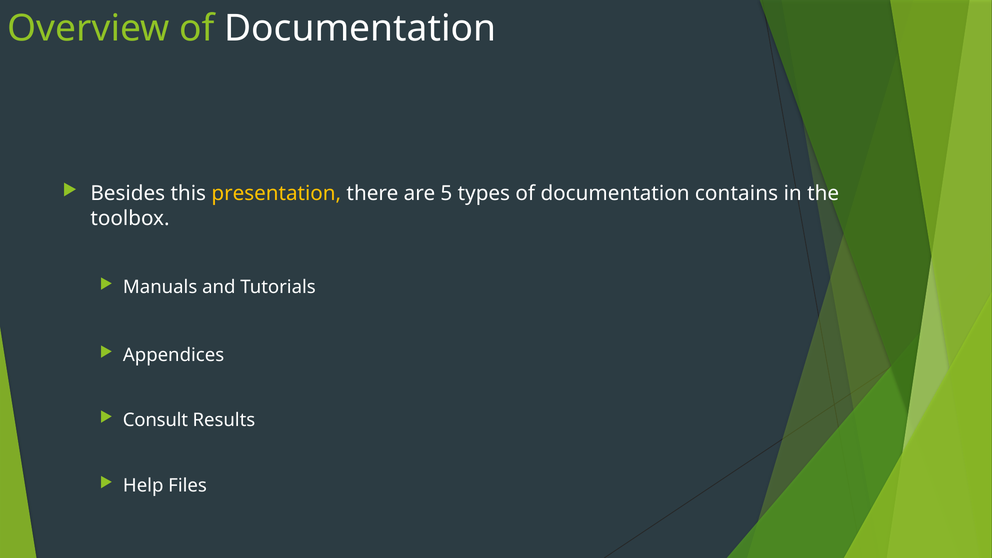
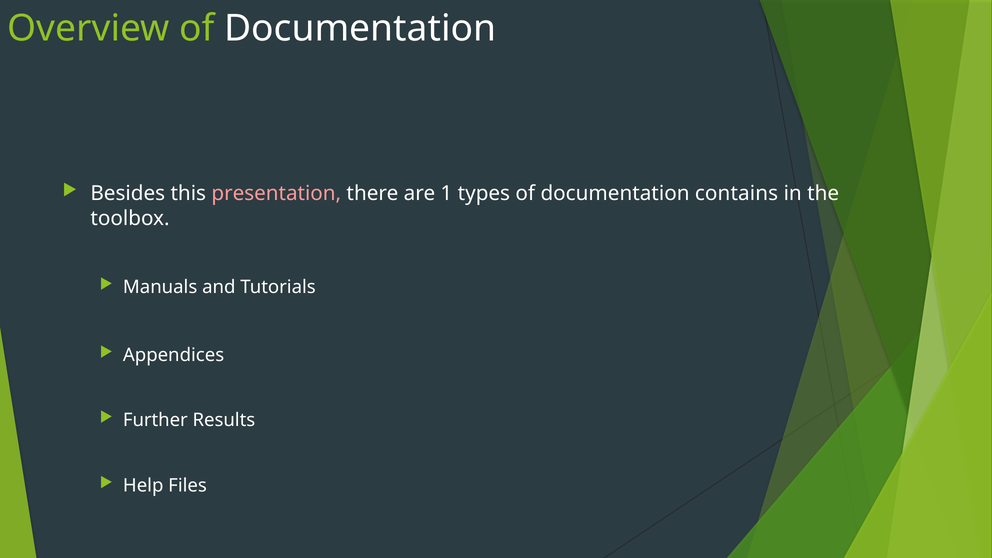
presentation colour: yellow -> pink (276, 193)
5: 5 -> 1 (446, 193)
Consult: Consult -> Further (155, 420)
